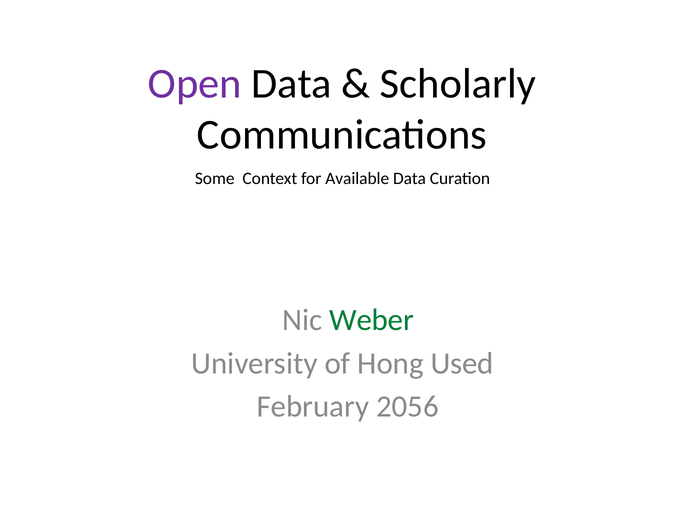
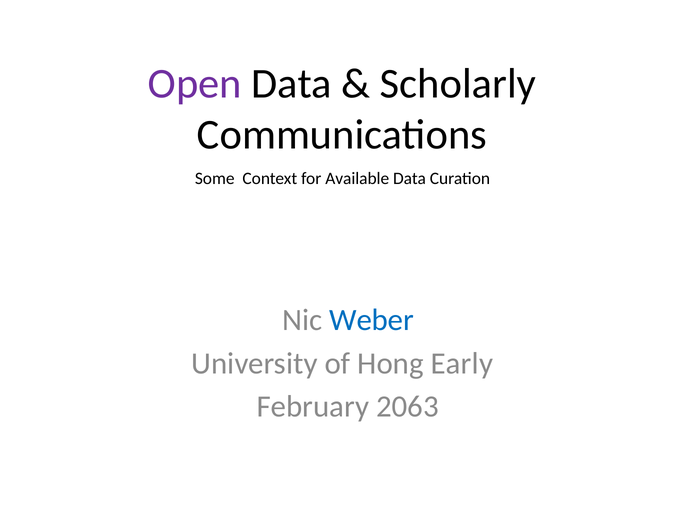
Weber colour: green -> blue (372, 320)
Used: Used -> Early (462, 363)
2056: 2056 -> 2063 (407, 407)
